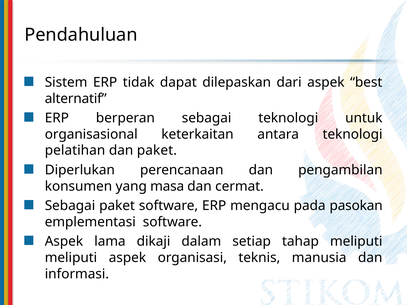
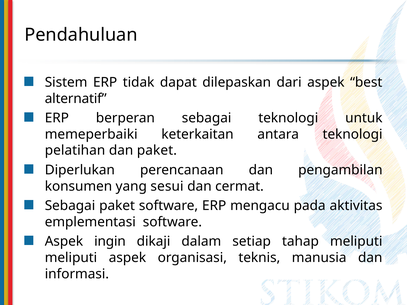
organisasional: organisasional -> memeperbaiki (91, 134)
masa: masa -> sesui (167, 186)
pasokan: pasokan -> aktivitas (356, 206)
lama: lama -> ingin (110, 242)
